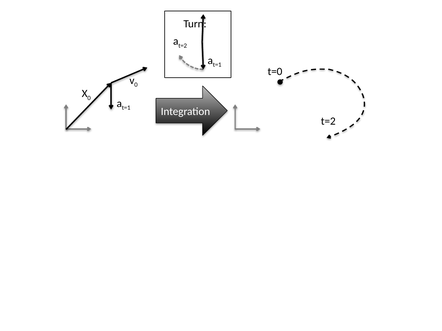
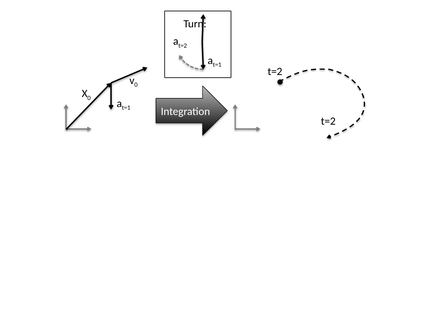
t=0: t=0 -> t=2 (275, 72)
